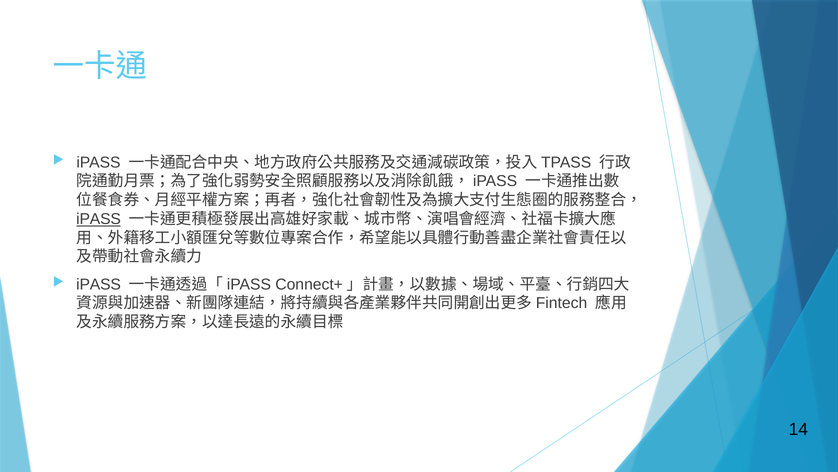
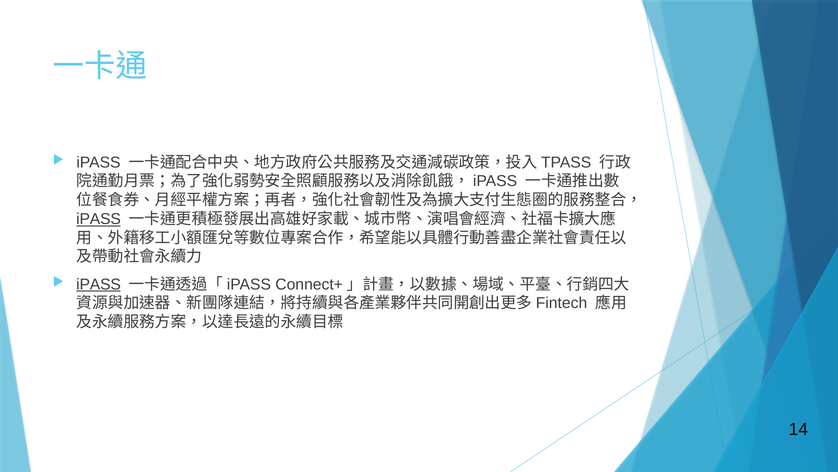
iPASS underline: none -> present (99, 284)
